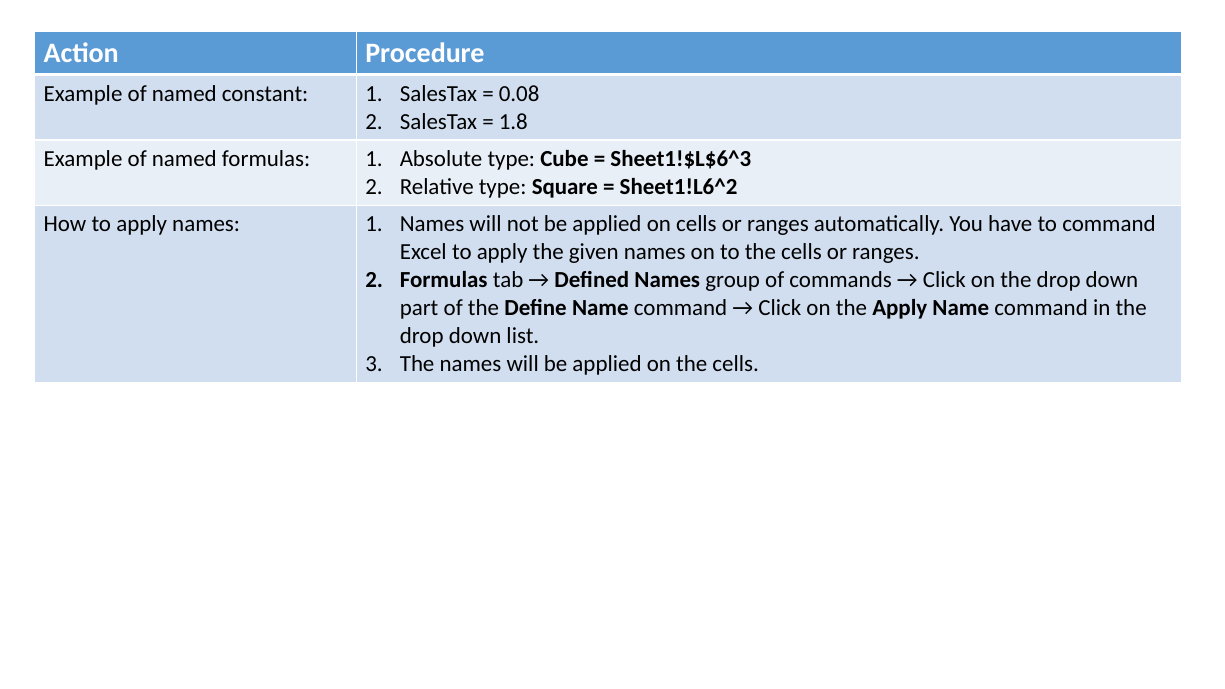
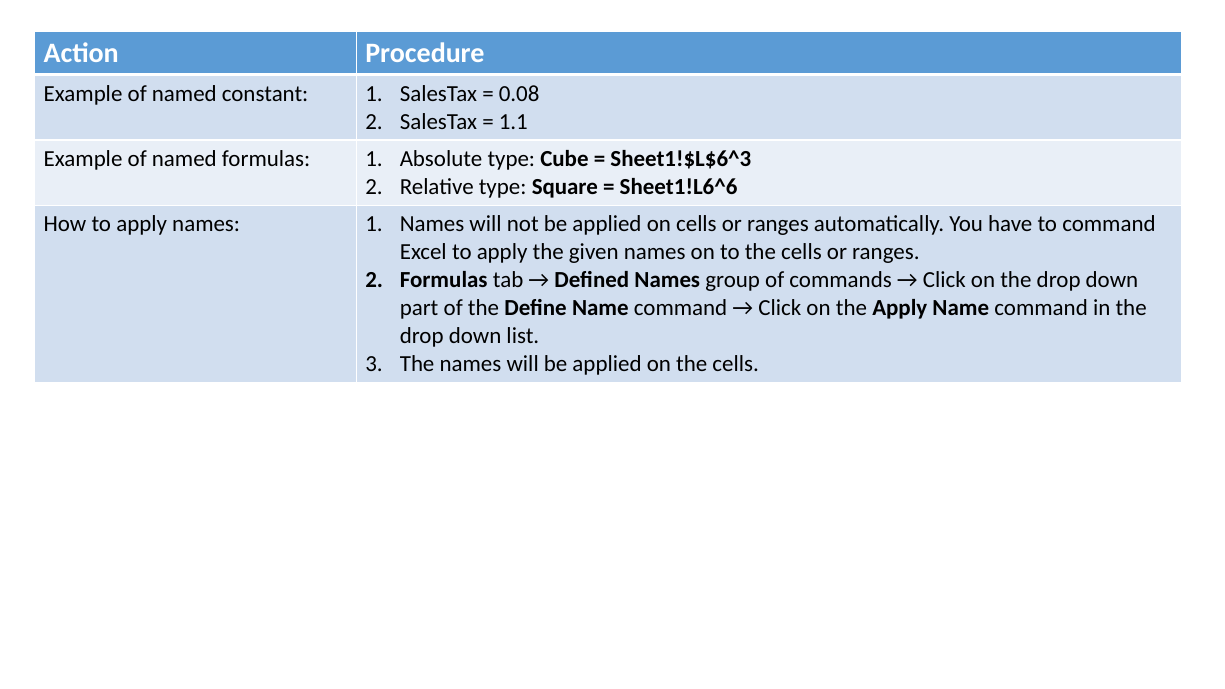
1.8: 1.8 -> 1.1 (513, 122)
Sheet1!L6^2: Sheet1!L6^2 -> Sheet1!L6^6 (679, 187)
